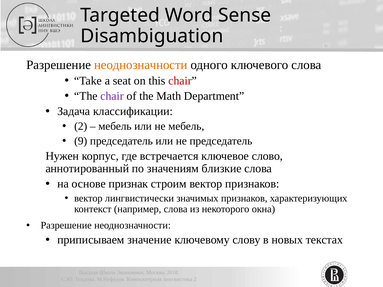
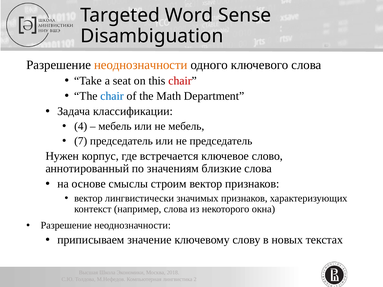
chair colour: purple -> blue (112, 96)
2: 2 -> 4 (81, 126)
9: 9 -> 7 (81, 141)
признак: признак -> смыслы (128, 184)
